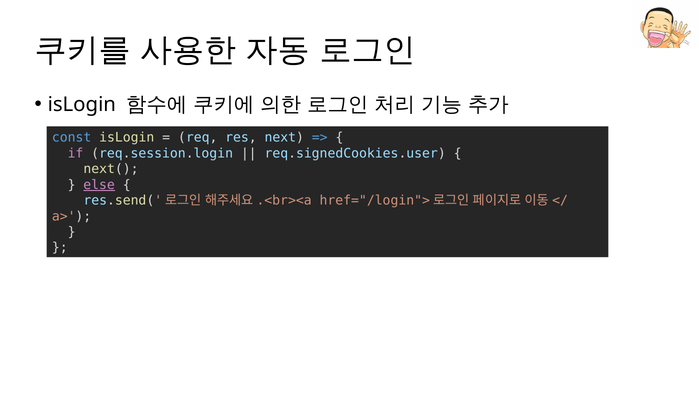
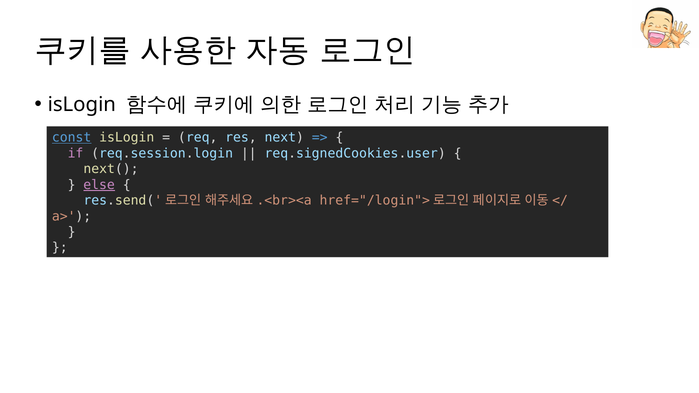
const underline: none -> present (72, 138)
